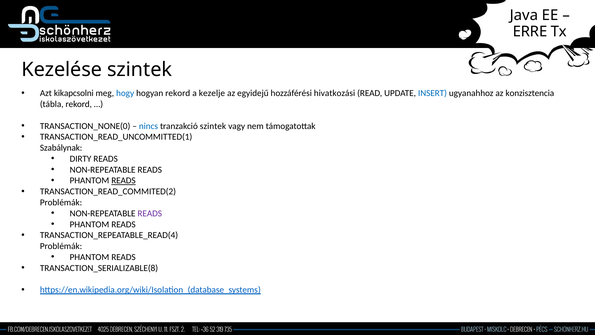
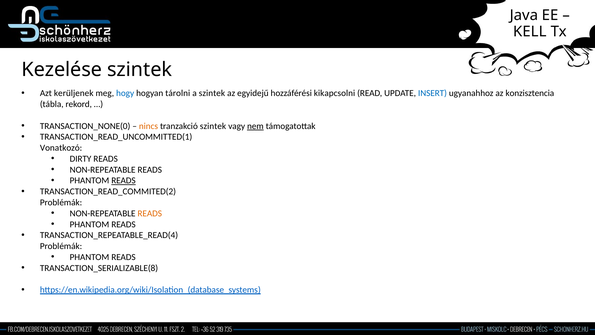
ERRE: ERRE -> KELL (530, 31)
kikapcsolni: kikapcsolni -> kerüljenek (74, 93)
hogyan rekord: rekord -> tárolni (178, 93)
a kezelje: kezelje -> szintek (212, 93)
hivatkozási: hivatkozási -> kikapcsolni (335, 93)
nincs colour: blue -> orange (148, 126)
nem underline: none -> present (255, 126)
Szabálynak: Szabálynak -> Vonatkozó (61, 148)
READS colour: purple -> orange (150, 213)
